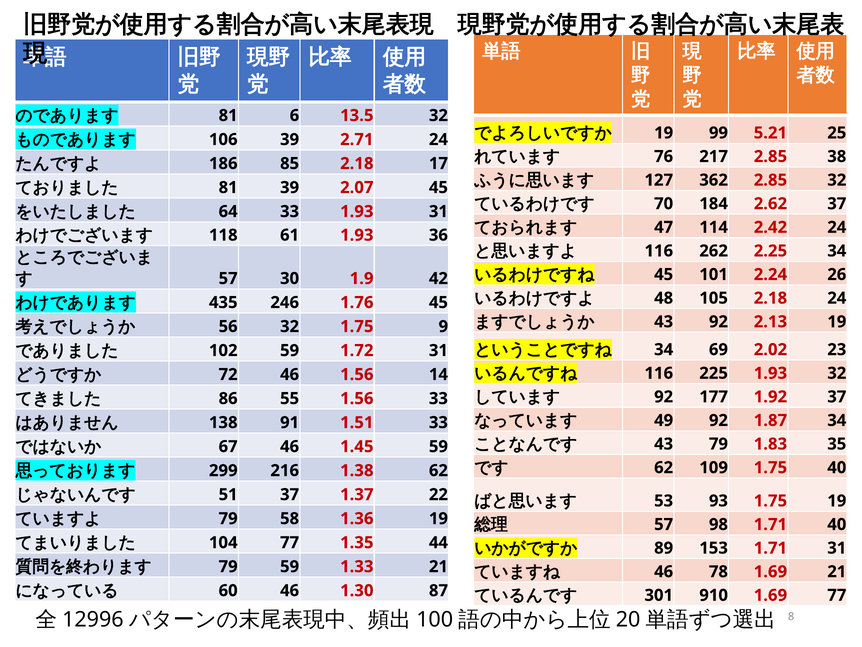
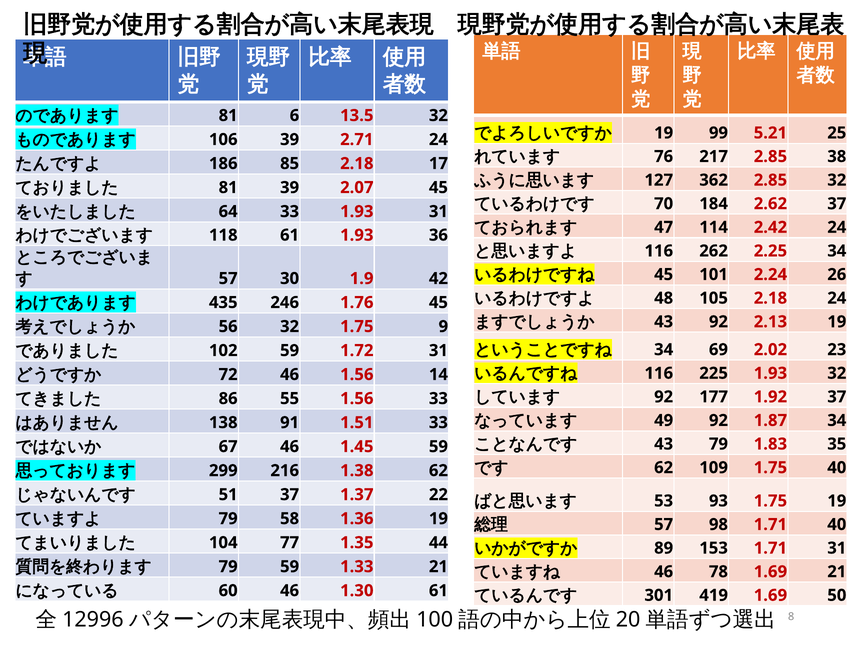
1.30 87: 87 -> 61 (438, 590)
910: 910 -> 419 (714, 595)
1.69 77: 77 -> 50 (837, 595)
